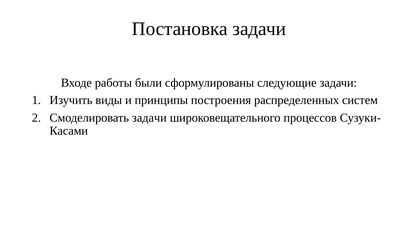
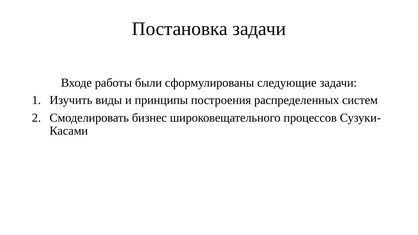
Смоделировать задачи: задачи -> бизнес (149, 118)
